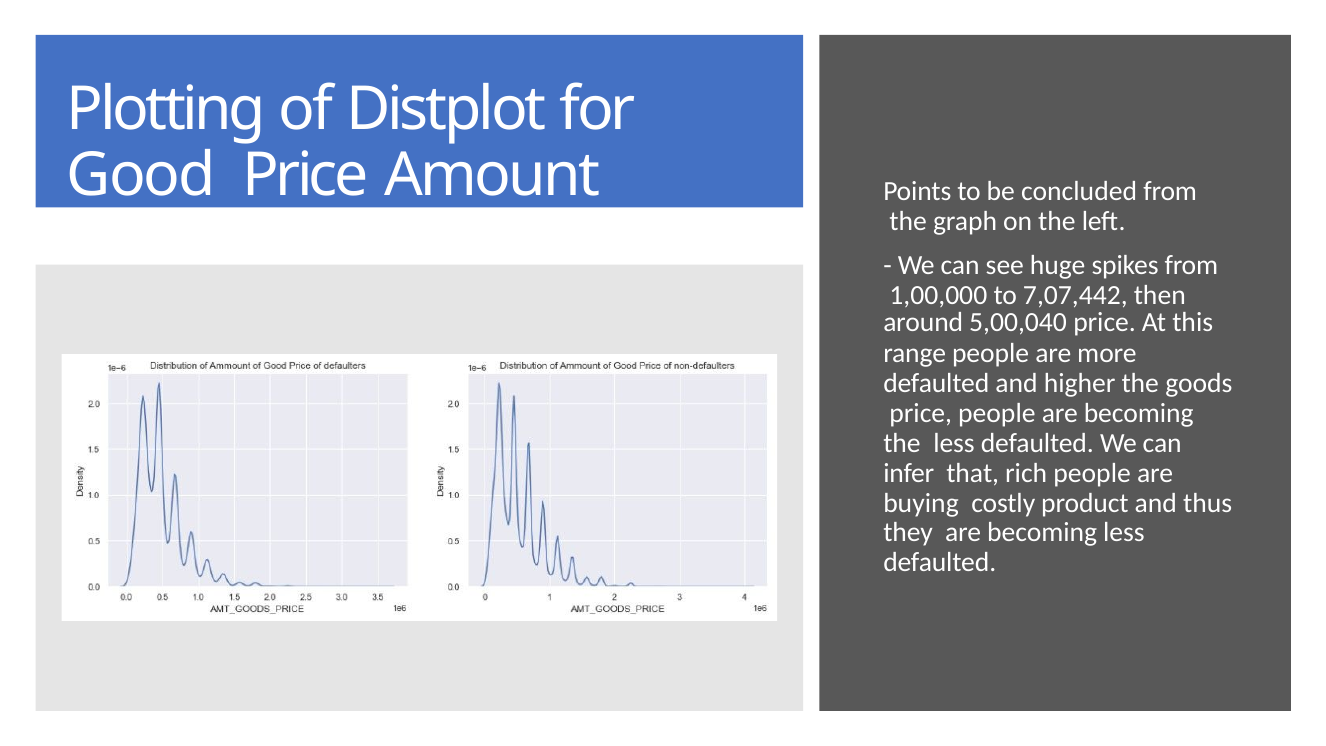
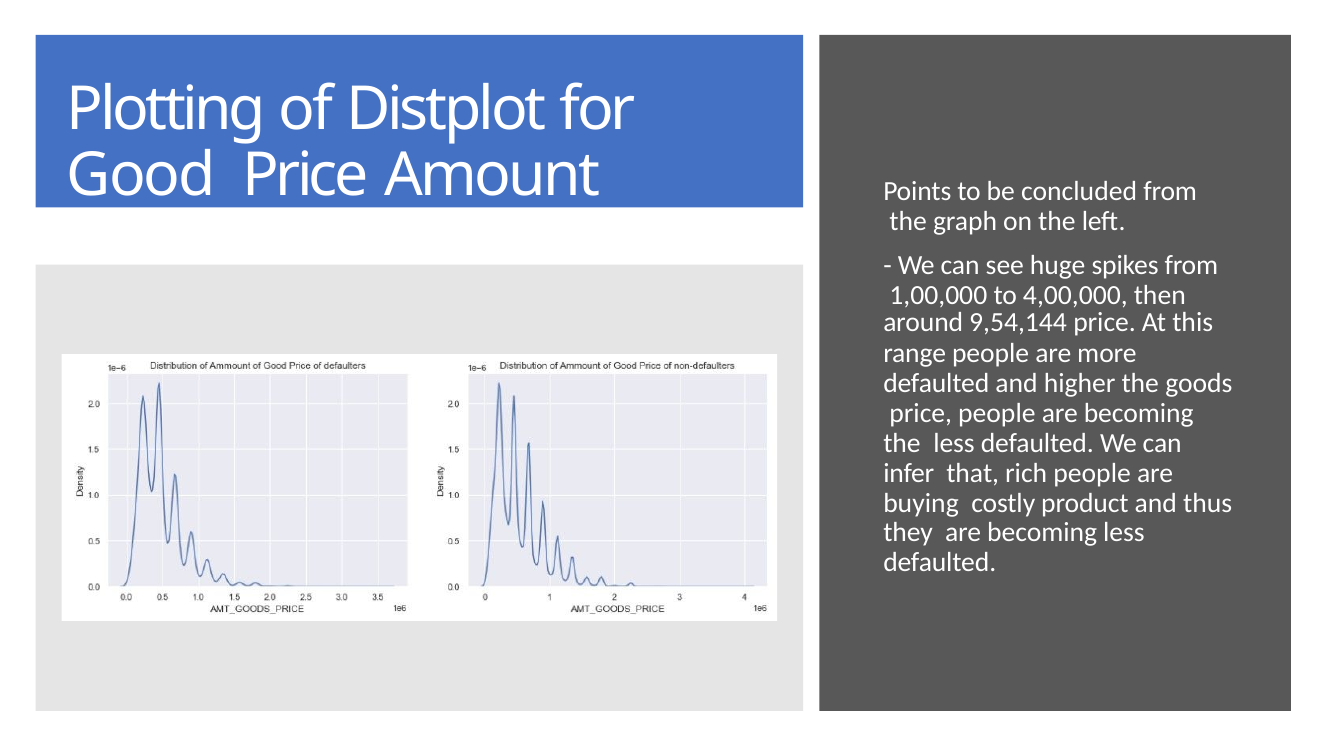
7,07,442: 7,07,442 -> 4,00,000 (1075, 295)
5,00,040: 5,00,040 -> 9,54,144 (1018, 323)
